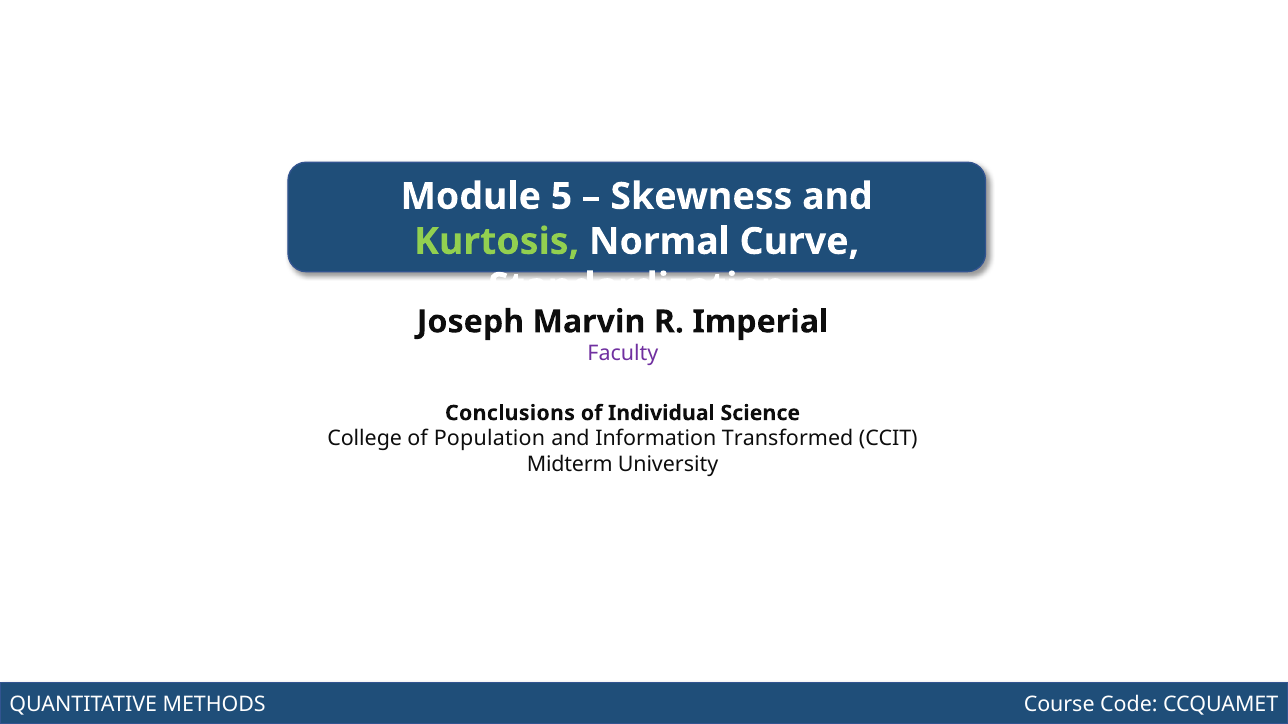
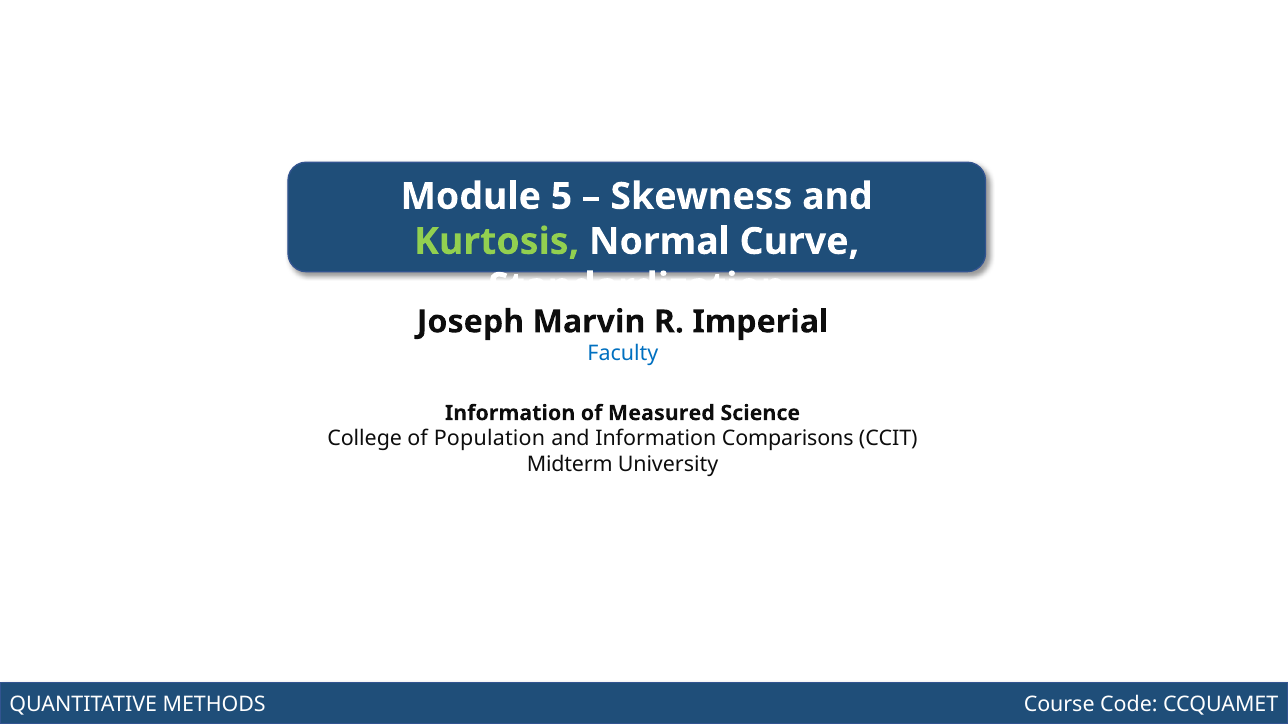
Faculty colour: purple -> blue (623, 353)
Conclusions: Conclusions -> Information (510, 413)
Individual: Individual -> Measured (661, 413)
Transformed: Transformed -> Comparisons (788, 439)
